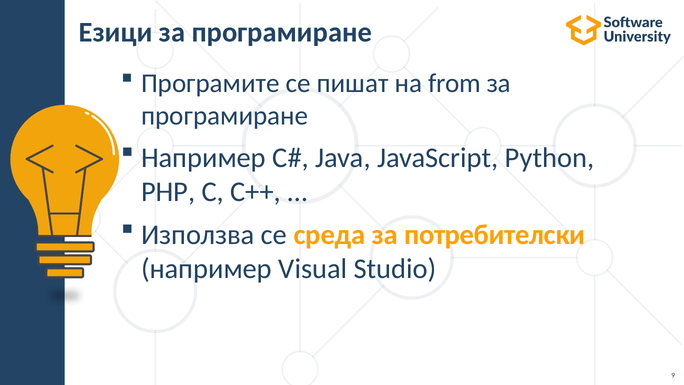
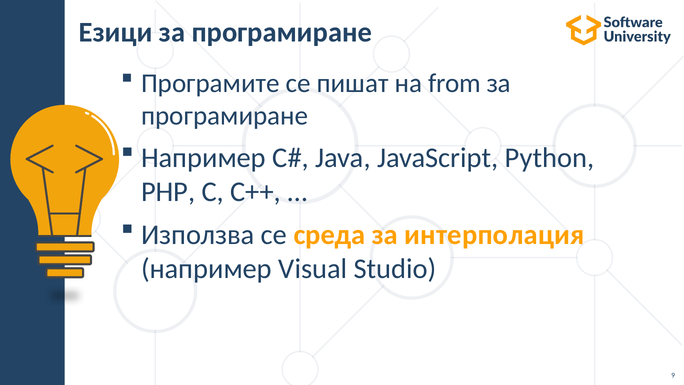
потребителски: потребителски -> интерполация (494, 235)
